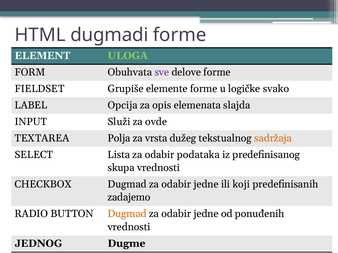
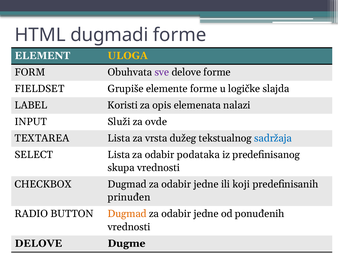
ULOGA colour: light green -> yellow (128, 56)
svako: svako -> slajda (276, 89)
Opcija: Opcija -> Koristi (123, 105)
slajda: slajda -> nalazi (237, 105)
TEXTAREA Polja: Polja -> Lista (119, 138)
sadržaja colour: orange -> blue (273, 138)
zadajemo: zadajemo -> prinuđen (129, 198)
JEDNOG: JEDNOG -> DELOVE (38, 244)
